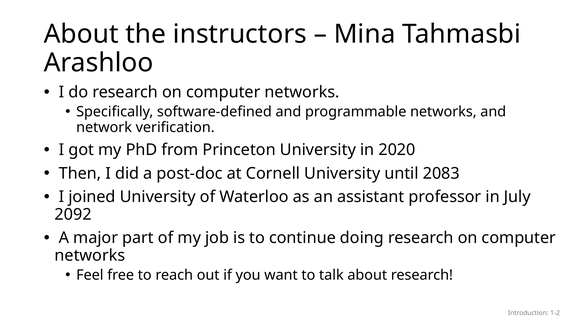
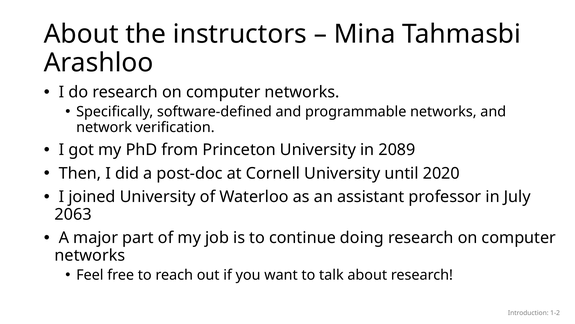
2020: 2020 -> 2089 (397, 150)
2083: 2083 -> 2020 (441, 173)
2092: 2092 -> 2063 (73, 214)
